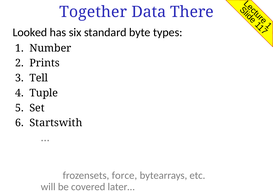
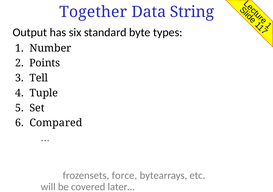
There: There -> String (192, 12)
Looked: Looked -> Output (30, 33)
Prints: Prints -> Points (45, 63)
Startswith: Startswith -> Compared (56, 123)
